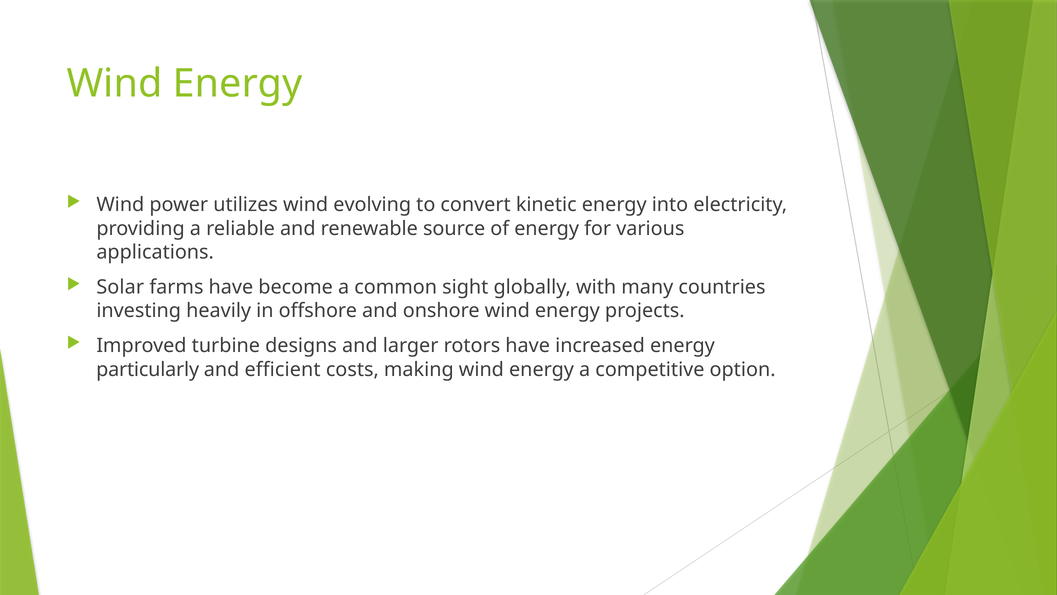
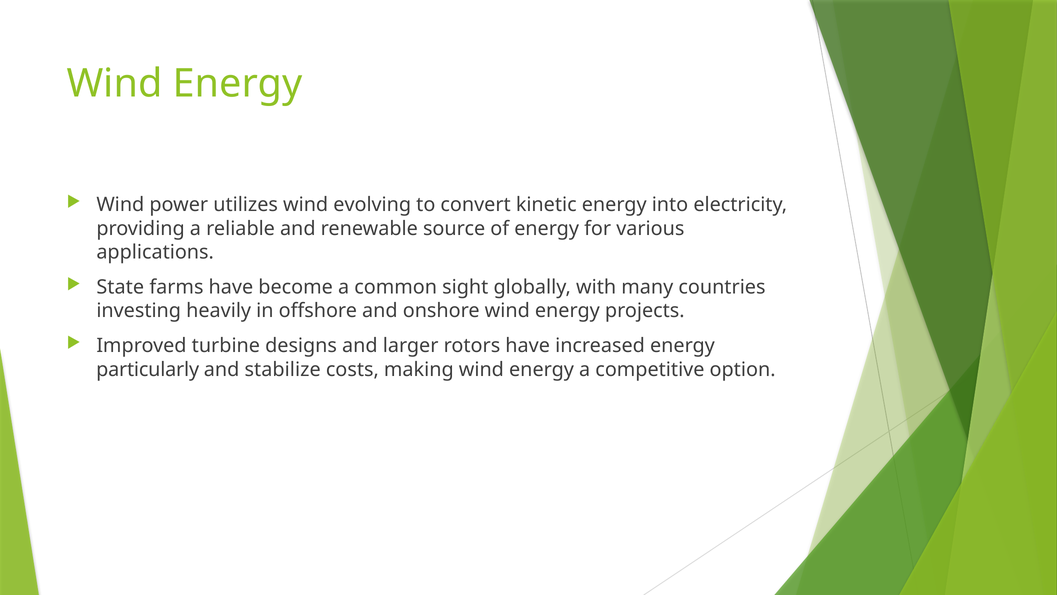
Solar: Solar -> State (120, 287)
efficient: efficient -> stabilize (283, 369)
